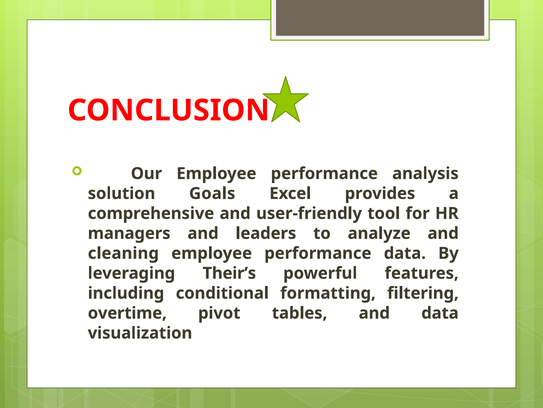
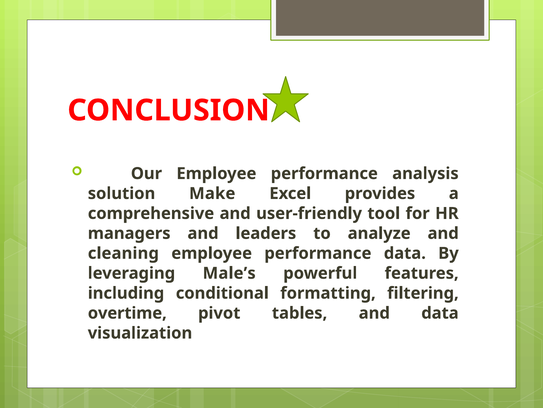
Goals: Goals -> Make (212, 193)
Their’s: Their’s -> Male’s (229, 273)
